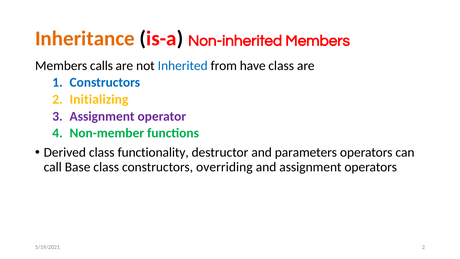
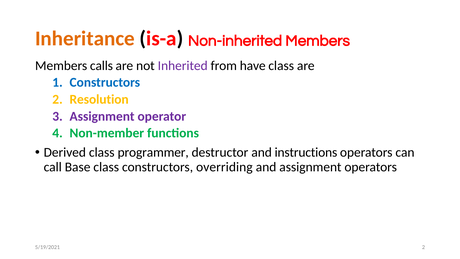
Inherited colour: blue -> purple (183, 66)
Initializing: Initializing -> Resolution (99, 99)
functionality: functionality -> programmer (153, 152)
parameters: parameters -> instructions (306, 152)
